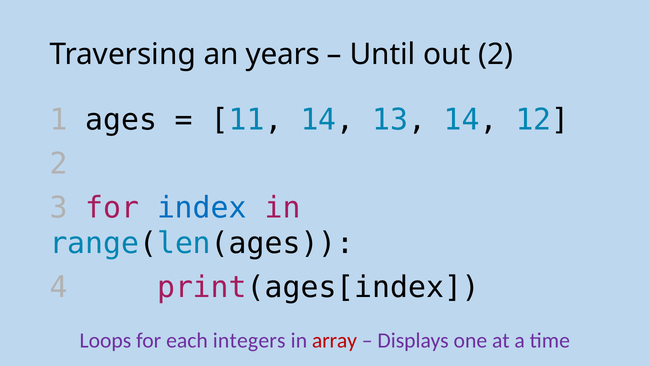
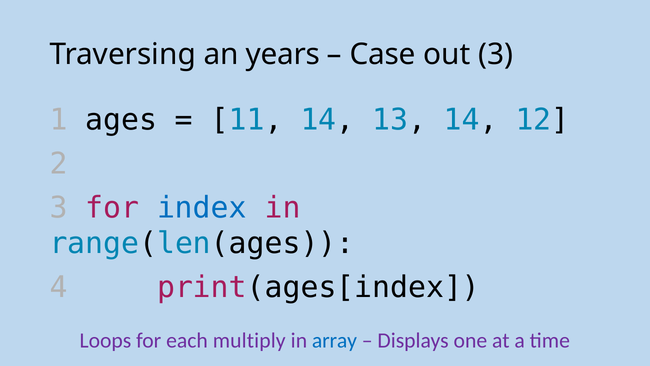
Until: Until -> Case (383, 55)
out 2: 2 -> 3 (496, 55)
integers: integers -> multiply (249, 340)
array colour: red -> blue (335, 340)
